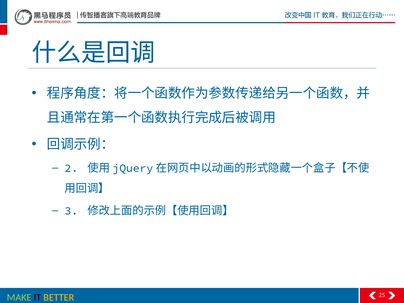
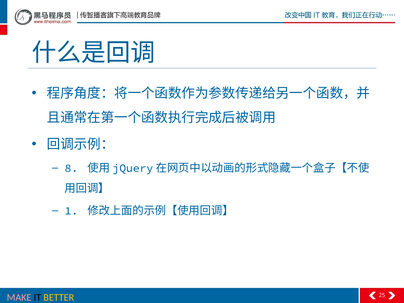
2: 2 -> 8 (71, 168)
3: 3 -> 1 (71, 211)
MAKE colour: light green -> pink (19, 298)
